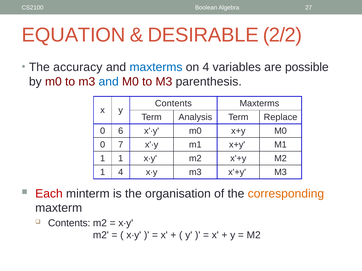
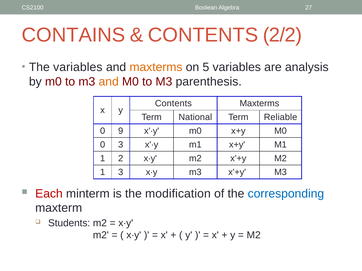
EQUATION: EQUATION -> CONTAINS (74, 35)
DESIRABLE: DESIRABLE -> CONTENTS (203, 35)
The accuracy: accuracy -> variables (78, 67)
maxterms colour: blue -> orange (156, 67)
on 4: 4 -> 5 (206, 67)
possible: possible -> analysis (307, 67)
and colour: blue -> orange (109, 82)
Analysis: Analysis -> National (195, 117)
Replace: Replace -> Reliable (281, 117)
6: 6 -> 9 (121, 131)
0 7: 7 -> 3 (121, 145)
1 1: 1 -> 2 (121, 159)
1 4: 4 -> 3 (121, 172)
organisation: organisation -> modification (178, 194)
corresponding colour: orange -> blue (286, 194)
Contents: Contents -> Students (69, 224)
